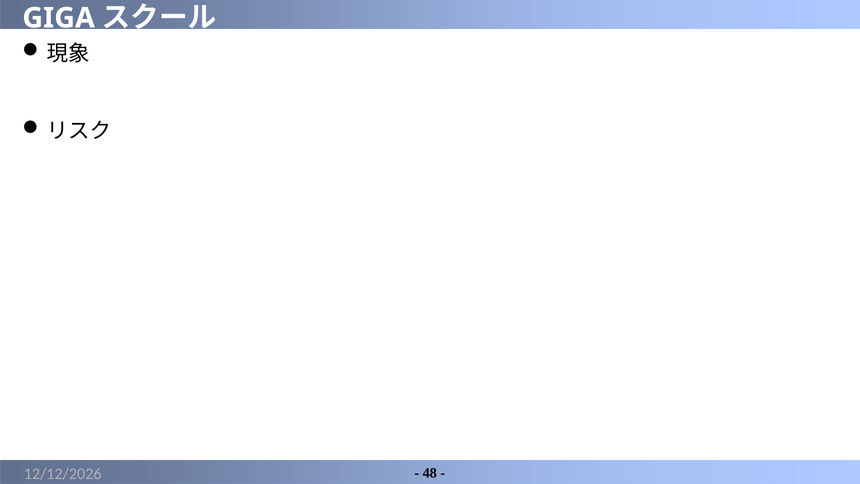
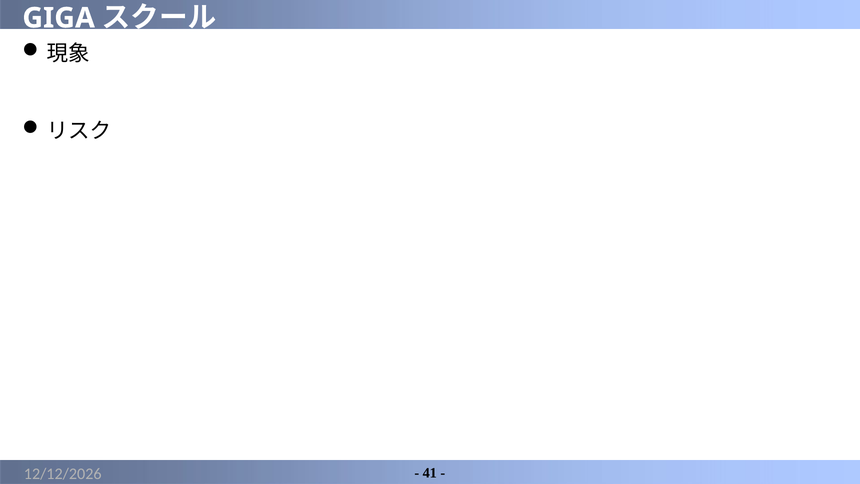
48: 48 -> 41 (430, 473)
